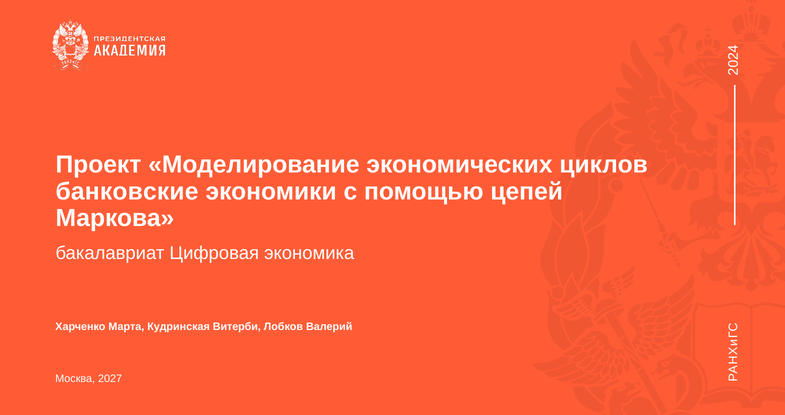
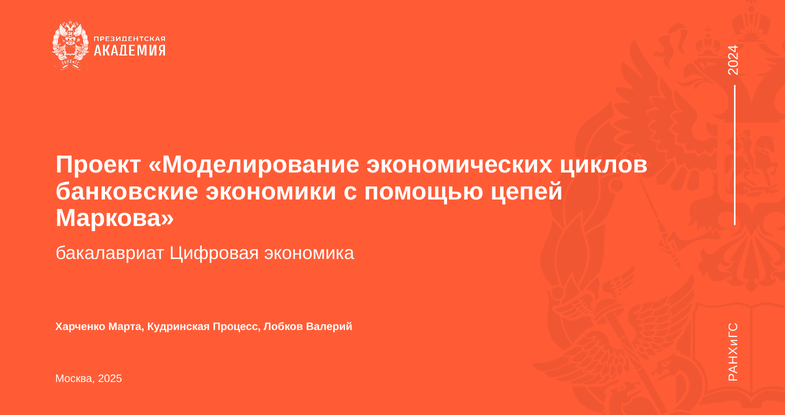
Витерби: Витерби -> Процесс (237, 326)
2027: 2027 -> 2025 (110, 378)
